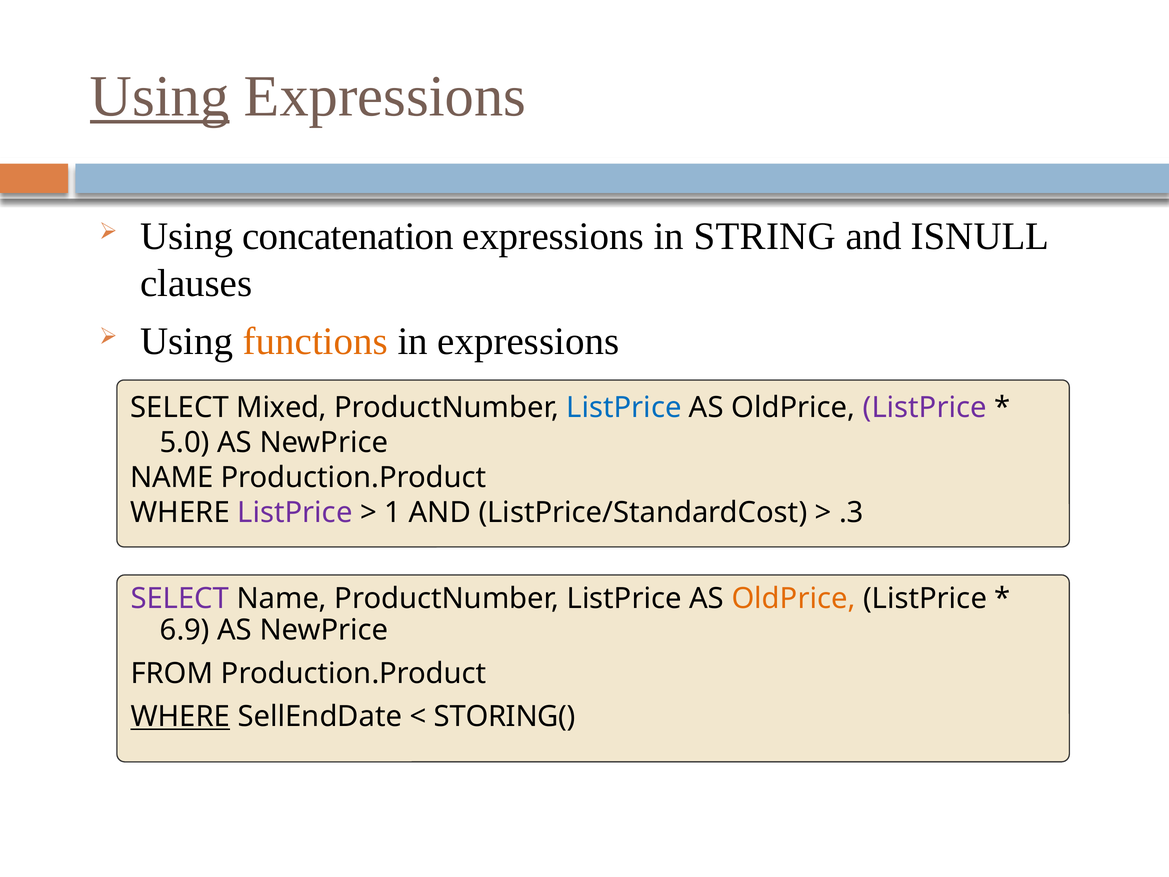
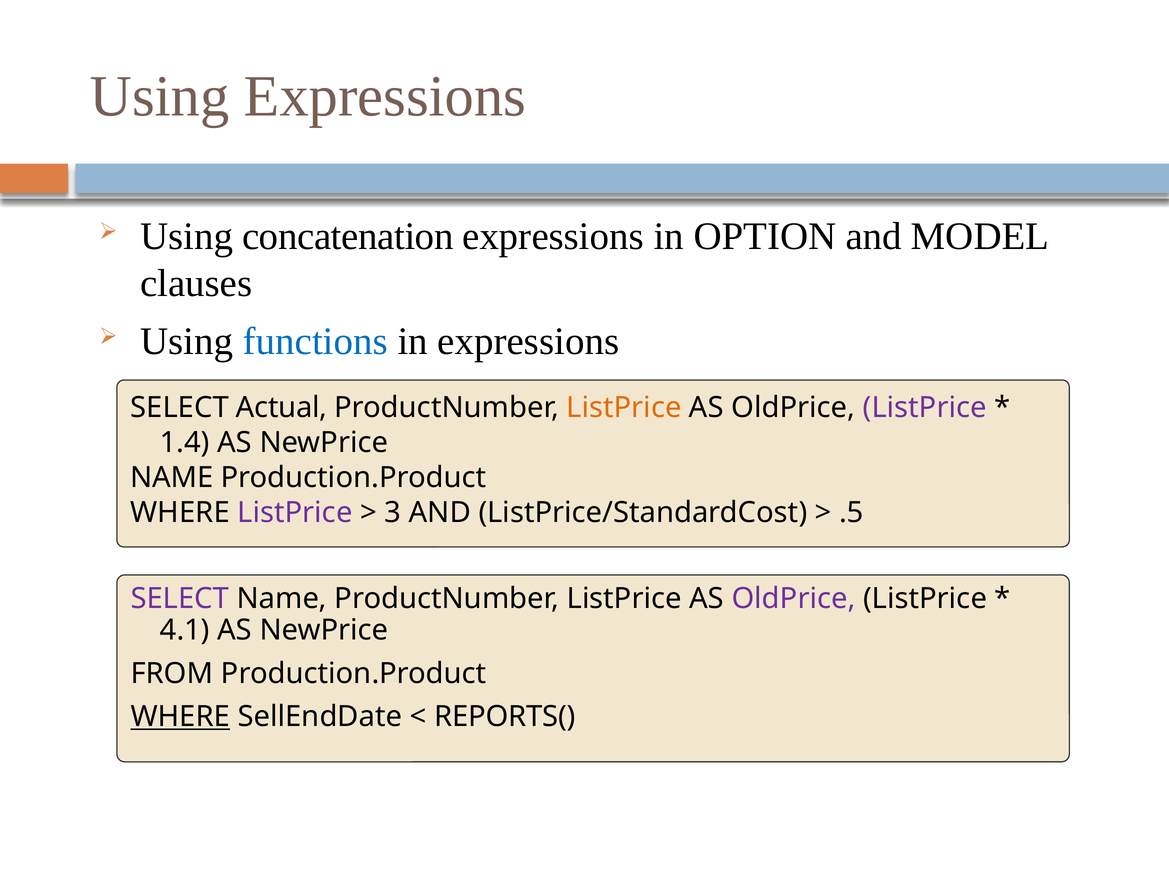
Using underline: present -> none (160, 97)
STRING: STRING -> OPTION (765, 236)
ISNULL: ISNULL -> MODEL (980, 236)
functions colour: orange -> blue (315, 341)
Mixed: Mixed -> Actual (282, 407)
ListPrice colour: blue -> orange (624, 407)
5.0: 5.0 -> 1.4 (185, 442)
1: 1 -> 3 (393, 512)
.3: .3 -> .5 (851, 512)
OldPrice colour: orange -> purple (794, 598)
6.9: 6.9 -> 4.1 (185, 630)
STORING(: STORING( -> REPORTS( (505, 716)
